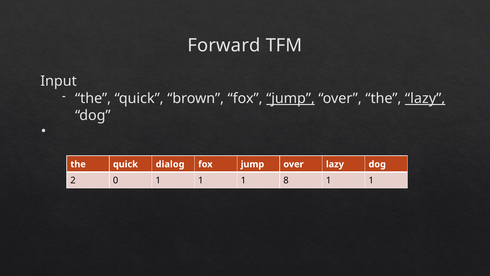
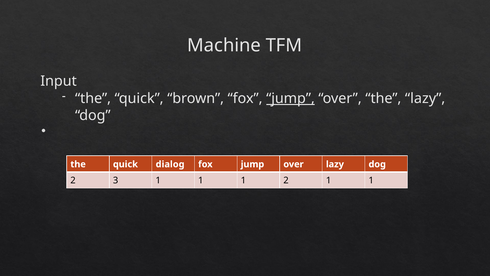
Forward: Forward -> Machine (224, 45)
lazy underline: present -> none (425, 98)
0: 0 -> 3 (116, 180)
1 8: 8 -> 2 (286, 180)
